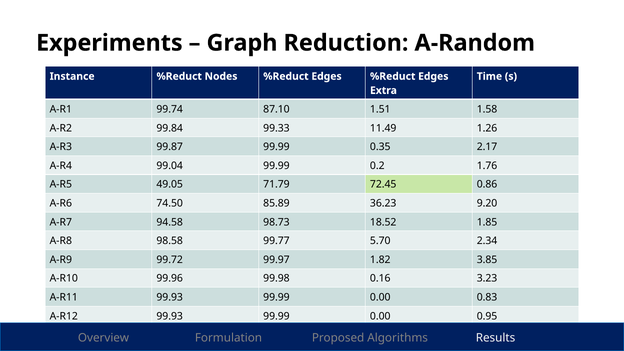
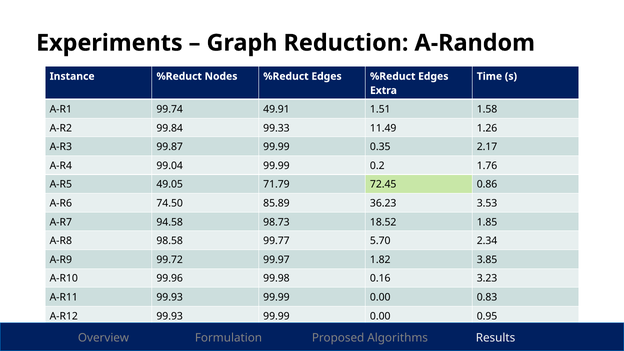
87.10: 87.10 -> 49.91 (276, 109)
9.20: 9.20 -> 3.53 (487, 203)
